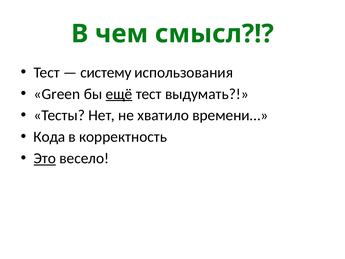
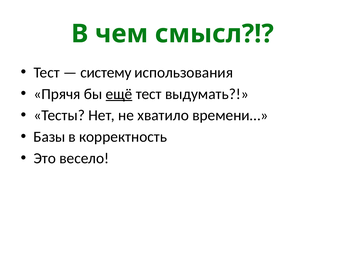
Green: Green -> Прячя (57, 94)
Кода: Кода -> Базы (49, 137)
Это underline: present -> none (45, 158)
